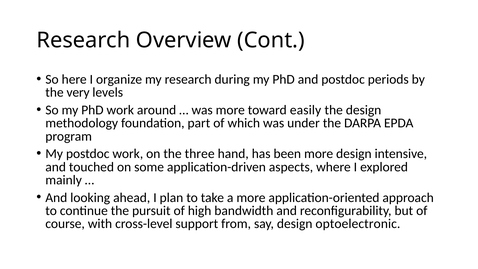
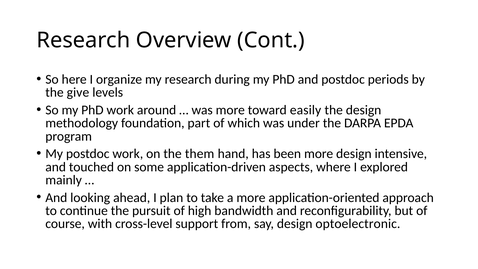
very: very -> give (78, 92)
three: three -> them (200, 154)
